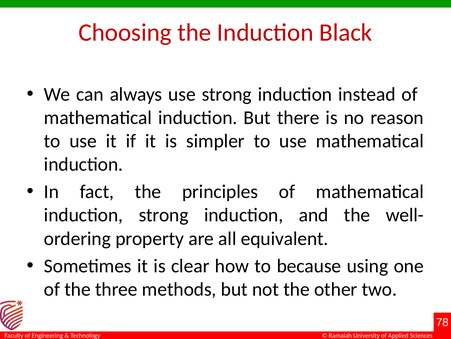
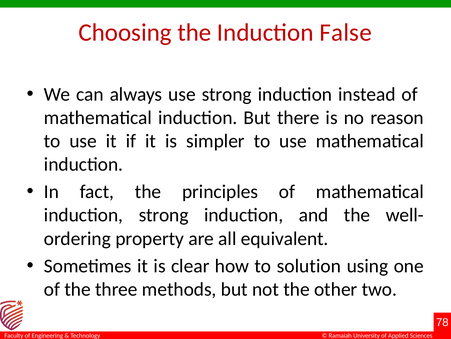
Black: Black -> False (346, 33)
because: because -> solution (309, 265)
